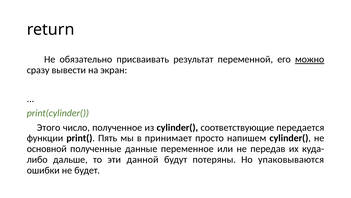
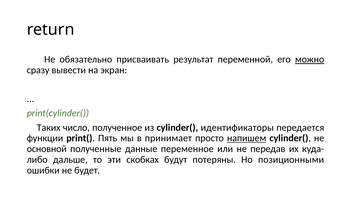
Этого: Этого -> Таких (49, 127)
соответствующие: соответствующие -> идентификаторы (237, 127)
напишем underline: none -> present (247, 138)
данной: данной -> скобках (143, 159)
упаковываются: упаковываются -> позиционными (291, 159)
